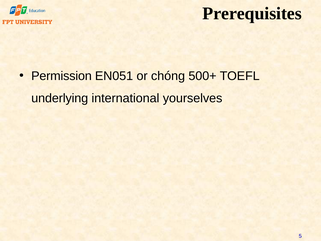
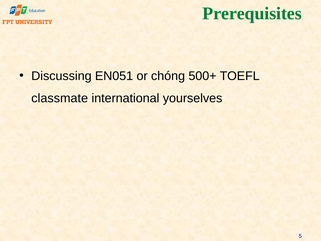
Prerequisites colour: black -> green (252, 14)
Permission: Permission -> Discussing (61, 76)
underlying: underlying -> classmate (60, 98)
